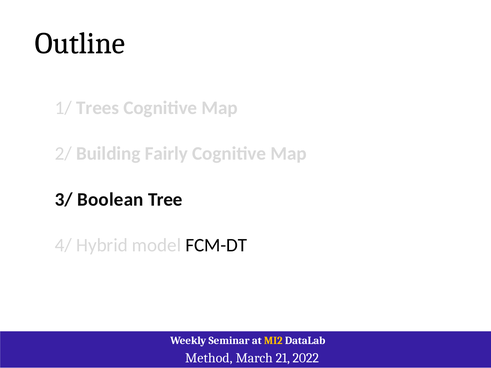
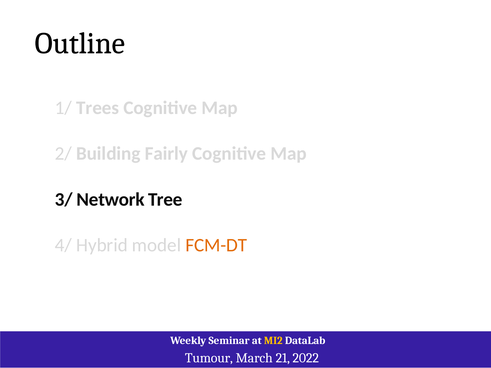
Boolean: Boolean -> Network (111, 200)
FCM-DT colour: black -> orange (216, 245)
Method: Method -> Tumour (209, 358)
